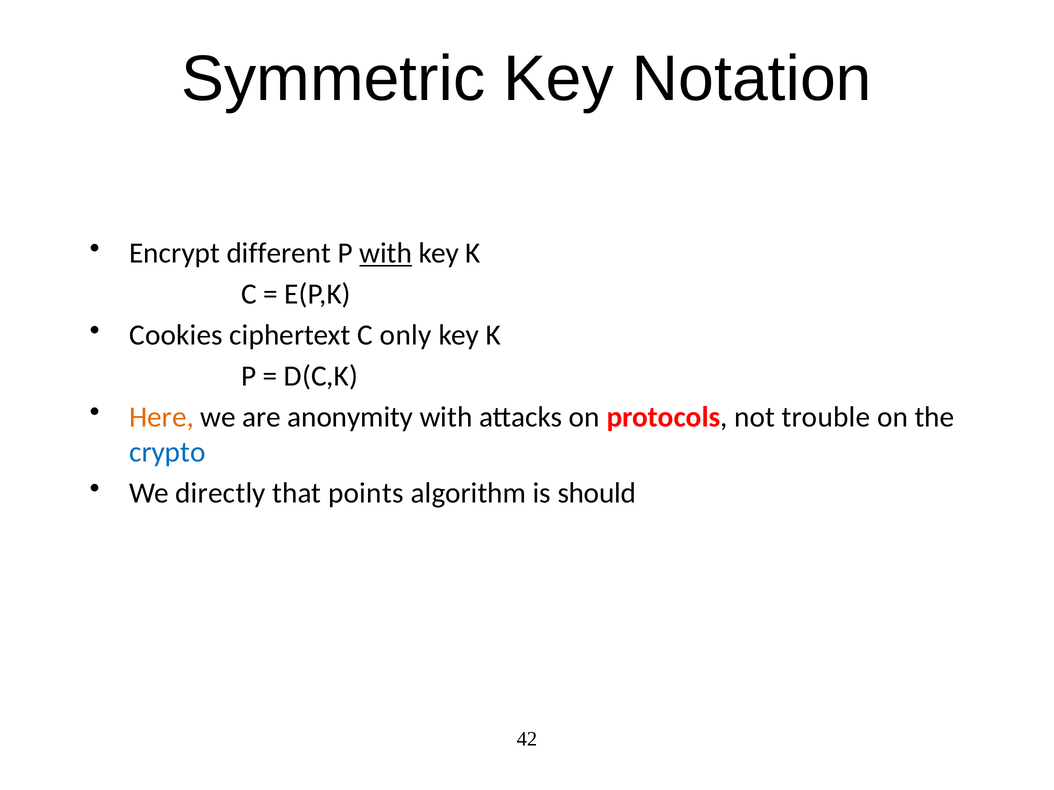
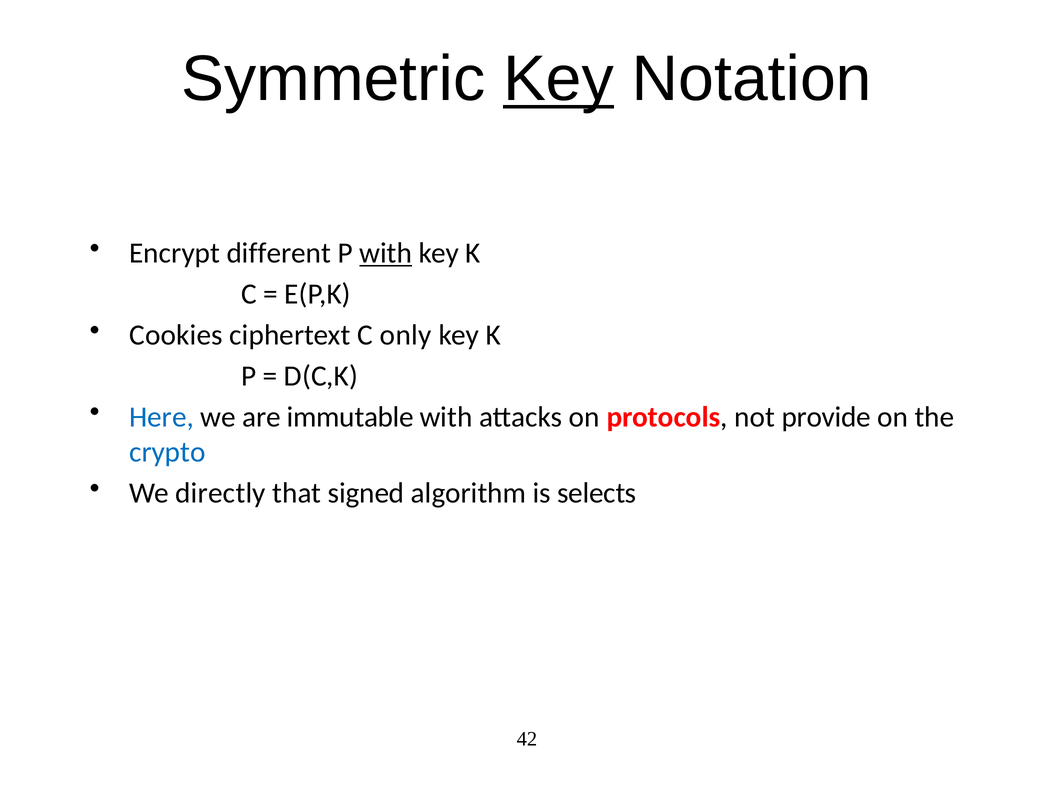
Key underline: none -> present (559, 79)
Here colour: orange -> blue (162, 417)
anonymity: anonymity -> immutable (350, 417)
trouble: trouble -> provide (826, 417)
points: points -> signed (366, 493)
should: should -> selects (597, 493)
